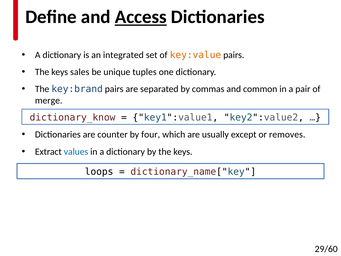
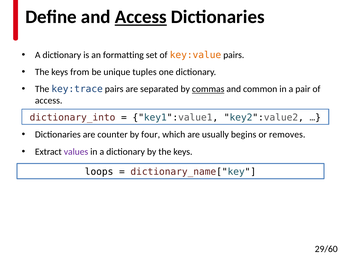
integrated: integrated -> formatting (123, 55)
sales: sales -> from (80, 72)
key:brand: key:brand -> key:trace (77, 89)
commas underline: none -> present (208, 89)
merge: merge -> access (49, 100)
dictionary_know: dictionary_know -> dictionary_into (73, 117)
except: except -> begins (244, 134)
values colour: blue -> purple (76, 152)
